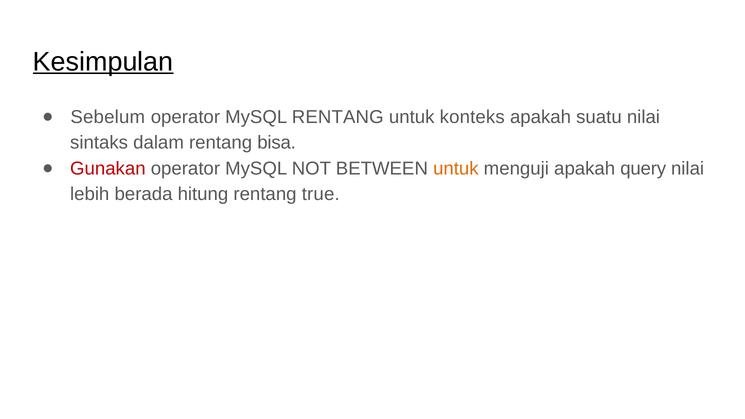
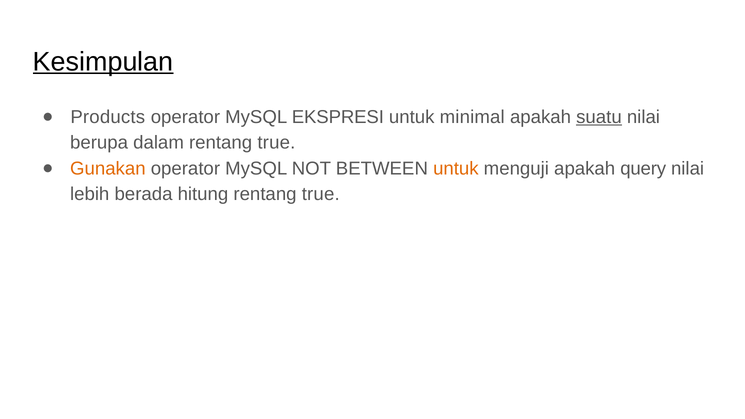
Sebelum: Sebelum -> Products (108, 117)
MySQL RENTANG: RENTANG -> EKSPRESI (338, 117)
konteks: konteks -> minimal (472, 117)
suatu underline: none -> present (599, 117)
sintaks: sintaks -> berupa (99, 143)
dalam rentang bisa: bisa -> true (276, 143)
Gunakan colour: red -> orange (108, 169)
